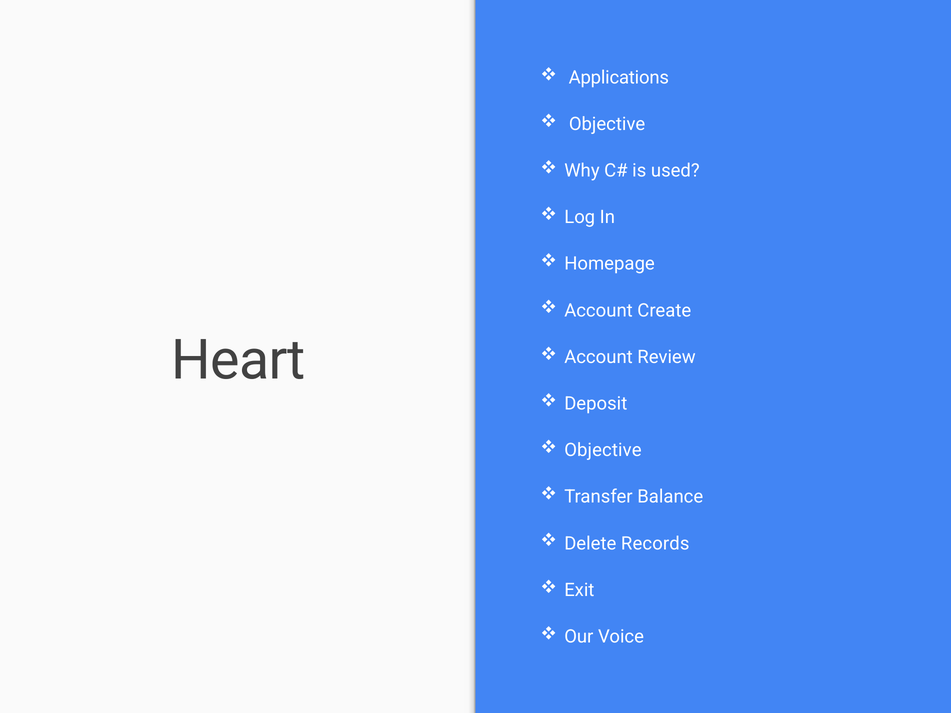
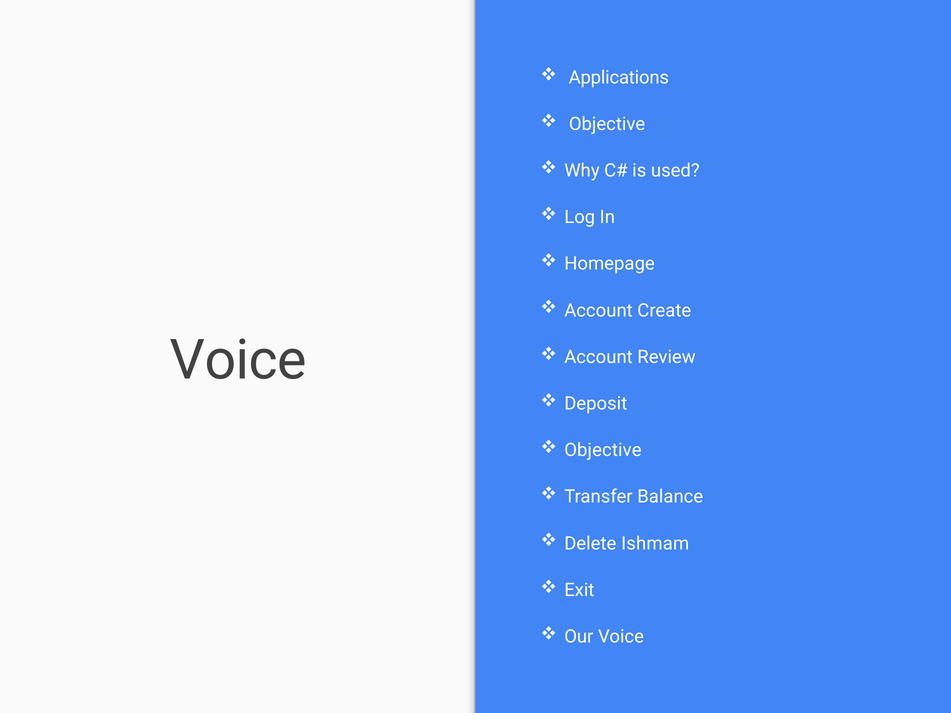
Heart: Heart -> Voice (238, 360)
Records: Records -> Ishmam (655, 544)
